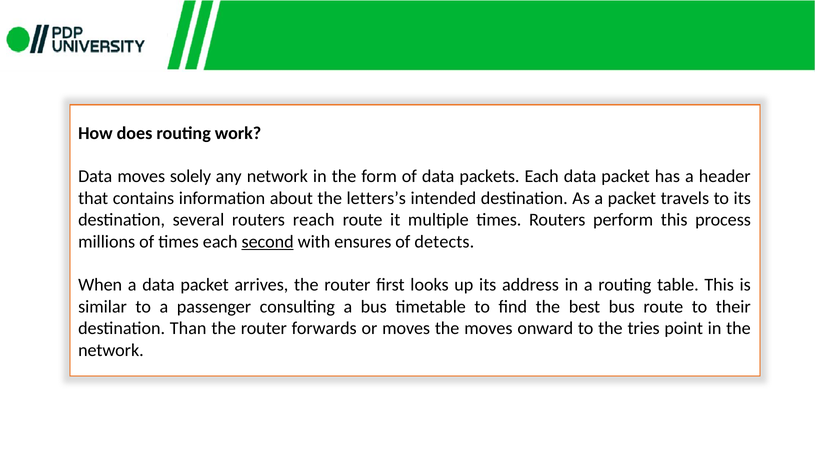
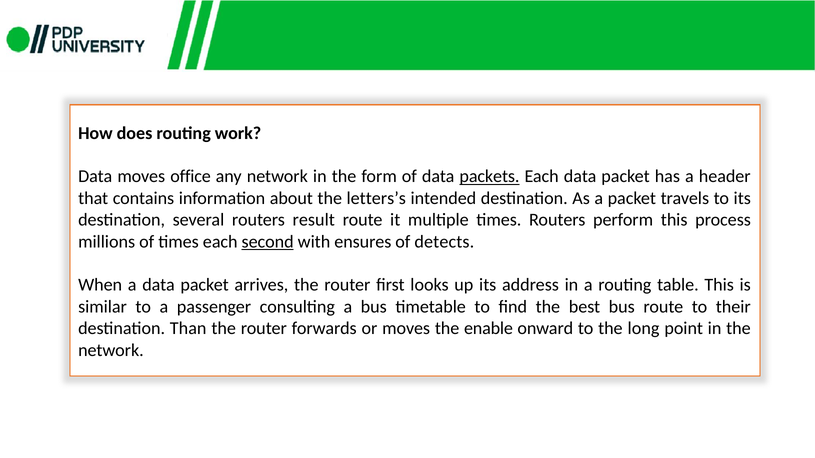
solely: solely -> office (191, 177)
packets underline: none -> present (489, 177)
reach: reach -> result (314, 220)
the moves: moves -> enable (488, 329)
tries: tries -> long (644, 329)
